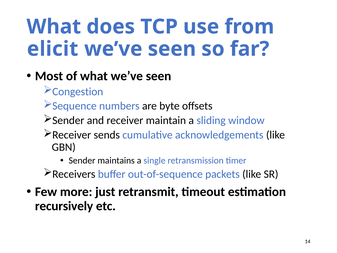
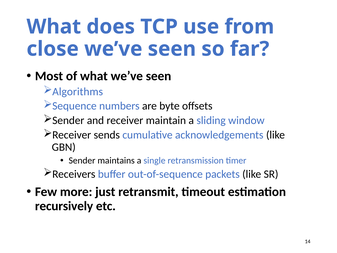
elicit: elicit -> close (53, 49)
Congestion: Congestion -> Algorithms (78, 91)
